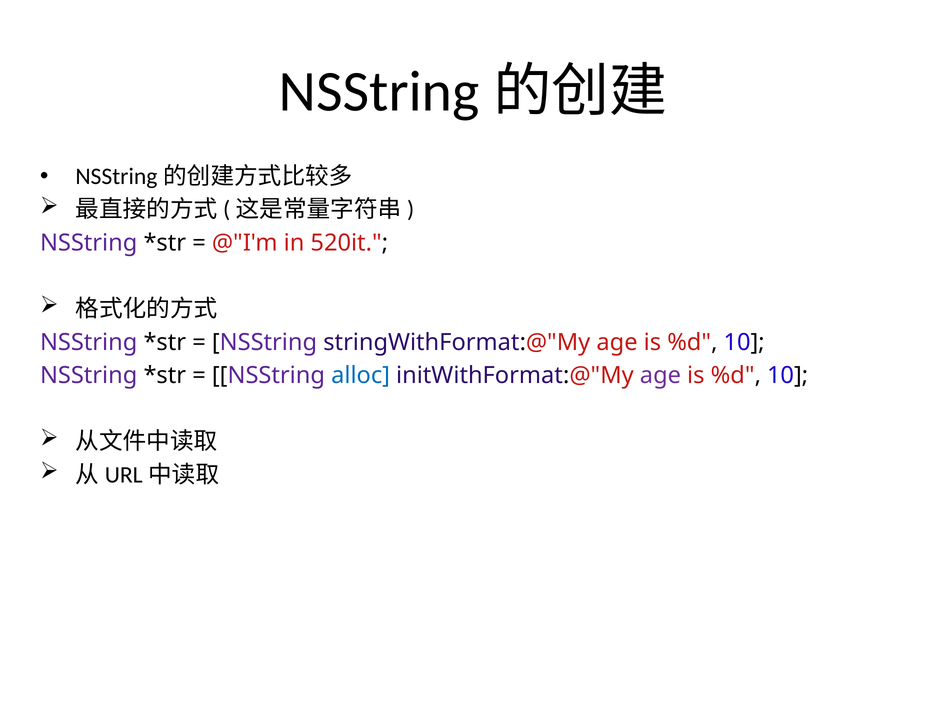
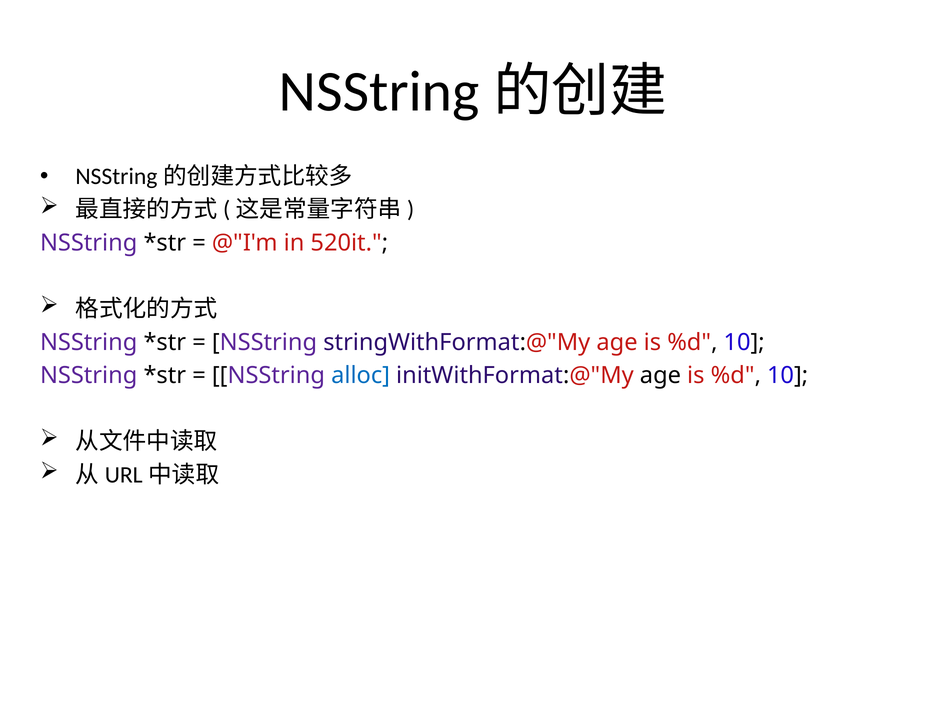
age colour: purple -> black (660, 375)
